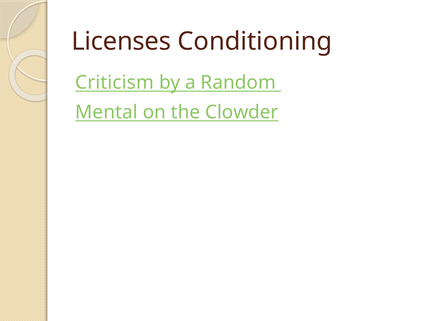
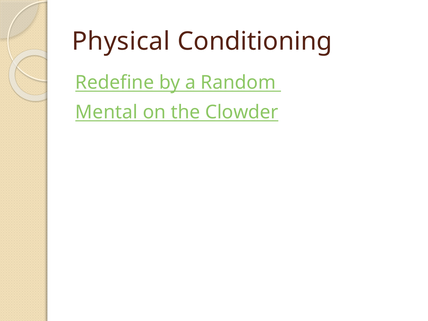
Licenses: Licenses -> Physical (121, 41)
Criticism: Criticism -> Redefine (115, 83)
